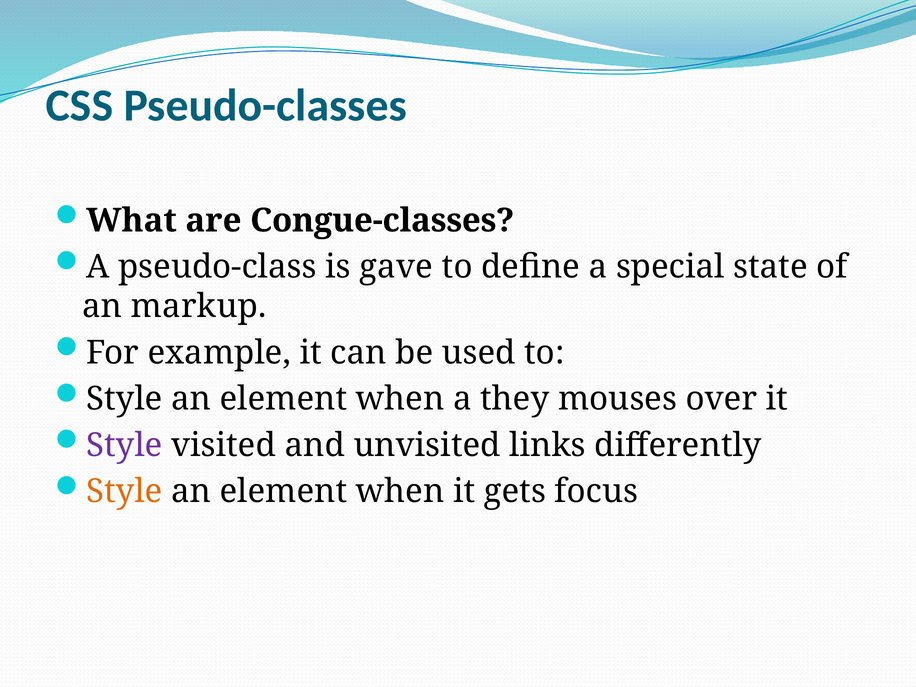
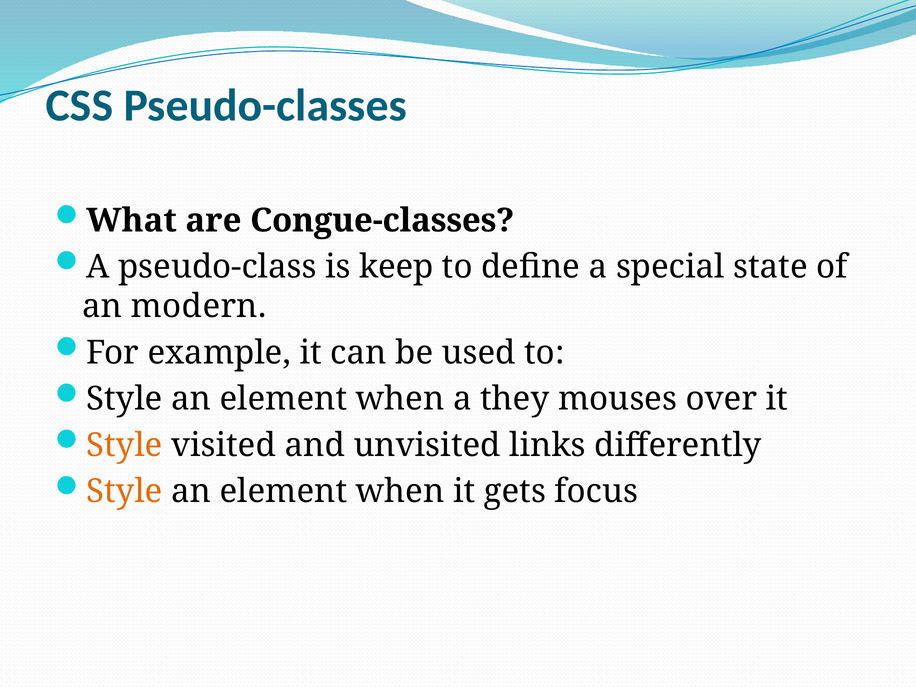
gave: gave -> keep (396, 267)
markup: markup -> modern (199, 306)
Style colour: purple -> orange (124, 445)
